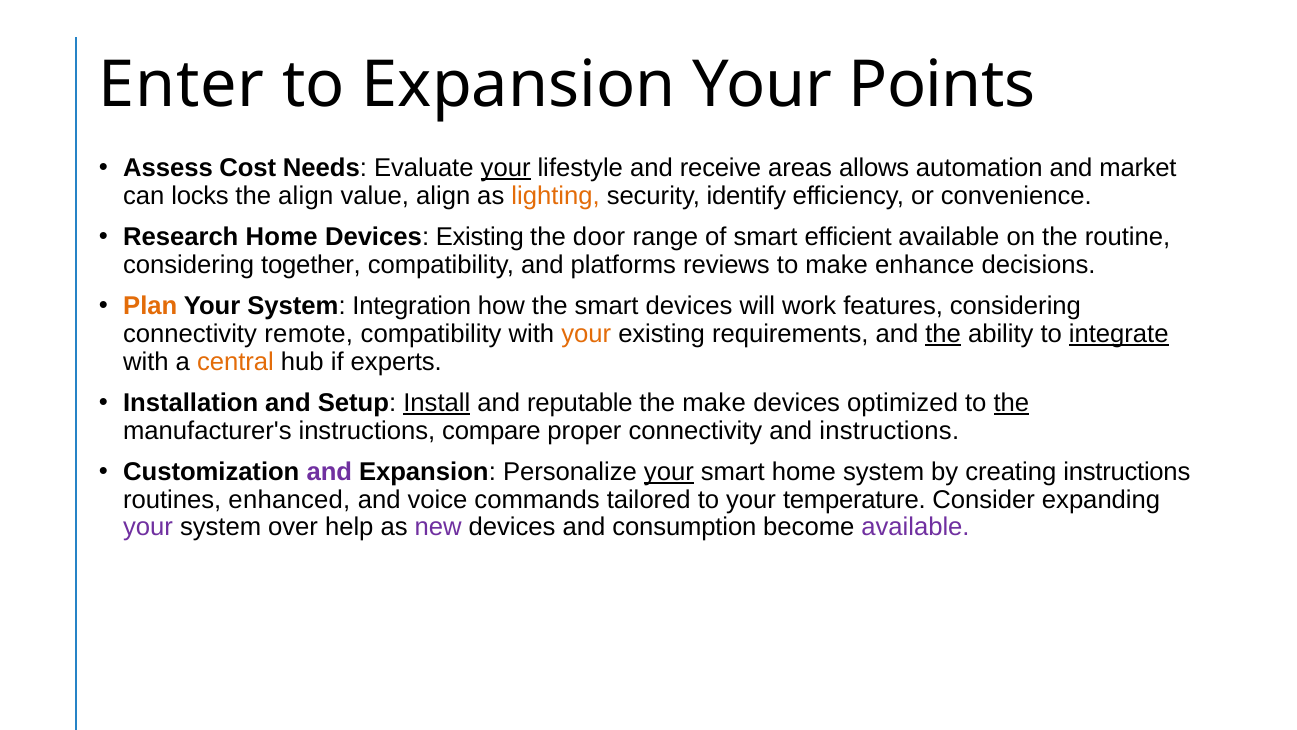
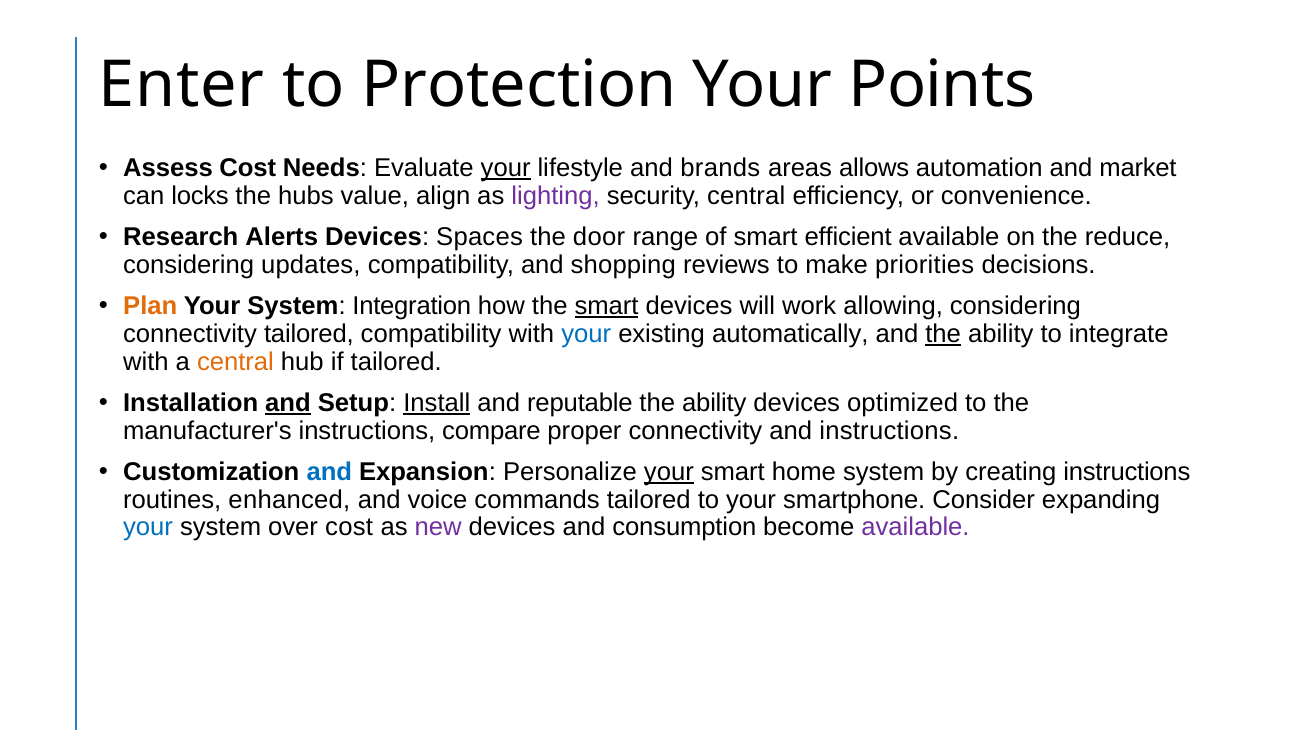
to Expansion: Expansion -> Protection (519, 85)
receive: receive -> brands (720, 168)
the align: align -> hubs (306, 196)
lighting colour: orange -> purple (556, 196)
security identify: identify -> central (746, 196)
Research Home: Home -> Alerts (282, 237)
Devices Existing: Existing -> Spaces (480, 237)
routine: routine -> reduce (1127, 237)
together: together -> updates (311, 265)
platforms: platforms -> shopping (623, 265)
enhance: enhance -> priorities (925, 265)
smart underline: none -> present (607, 306)
features: features -> allowing (893, 306)
connectivity remote: remote -> tailored (309, 334)
your colour: orange -> blue (586, 334)
requirements: requirements -> automatically (790, 334)
integrate underline: present -> none (1119, 334)
if experts: experts -> tailored (396, 361)
and underline: none -> present (288, 403)
make: make -> ability (714, 403)
the underline: present -> none (1011, 403)
and colour: purple -> blue (329, 472)
temperature: temperature -> smartphone (854, 499)
your colour: purple -> blue (148, 527)
over help: help -> cost (349, 527)
